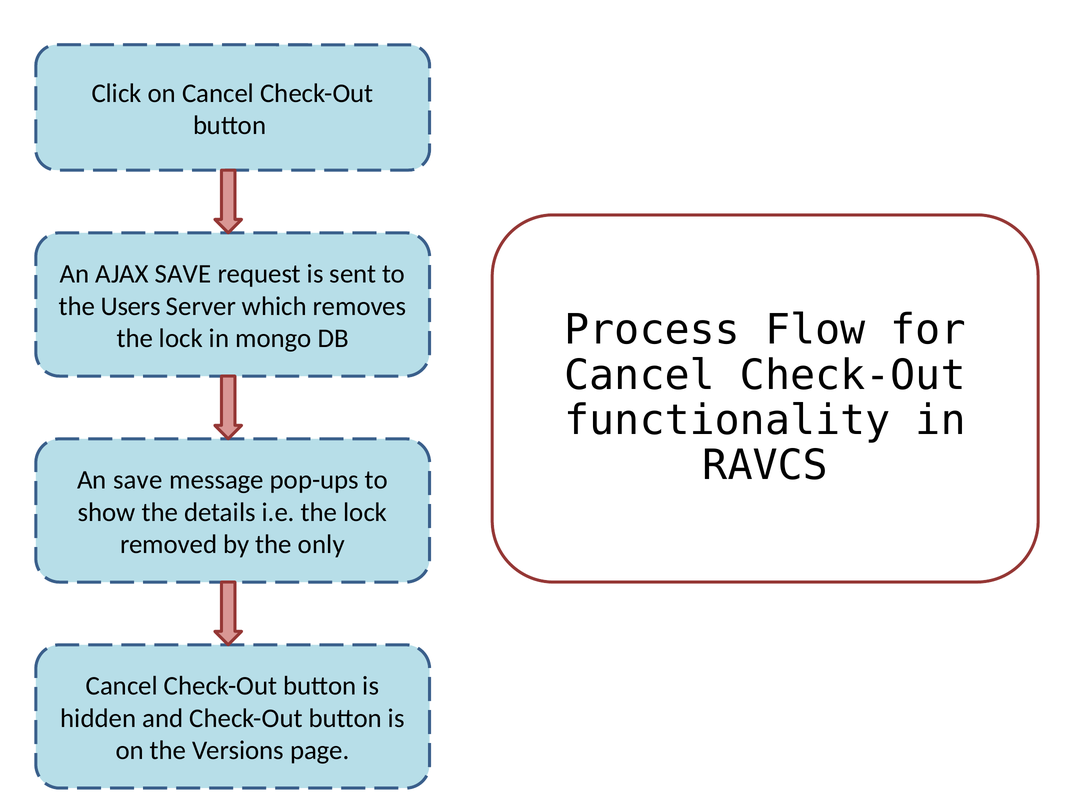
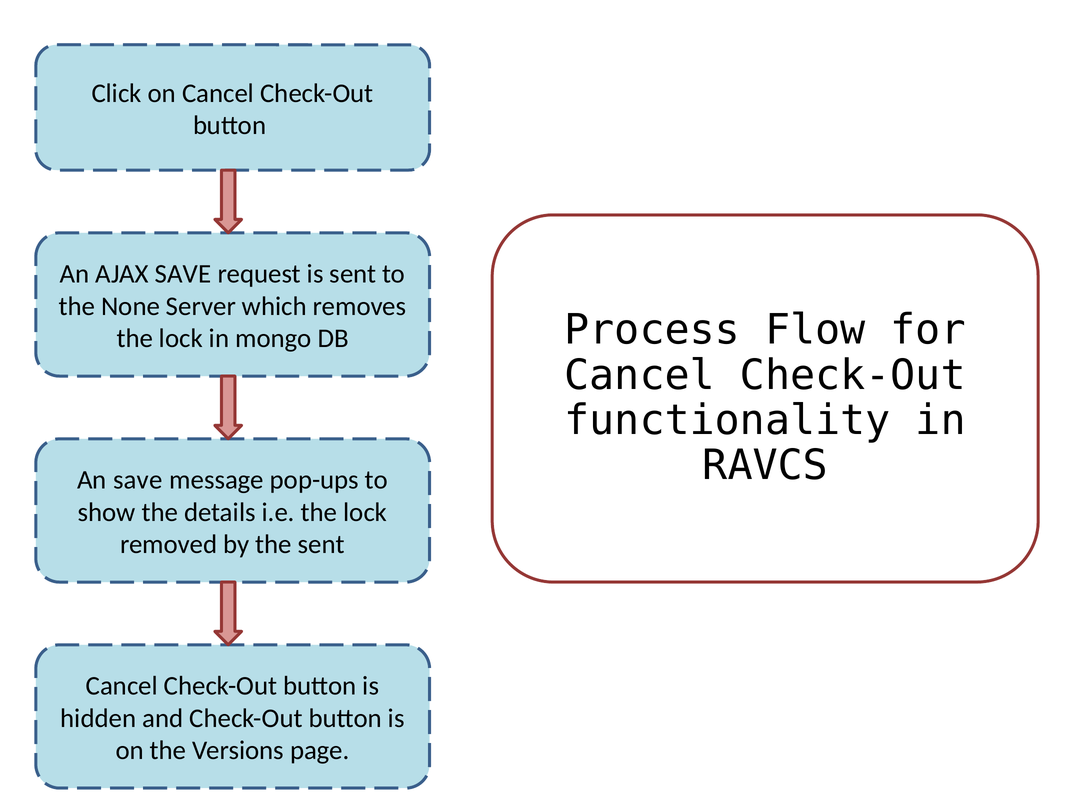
Users: Users -> None (130, 306)
the only: only -> sent (321, 544)
